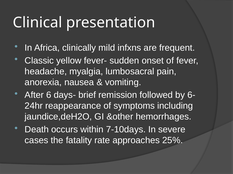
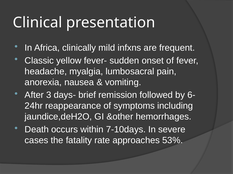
6: 6 -> 3 (49, 95)
25%: 25% -> 53% (173, 141)
